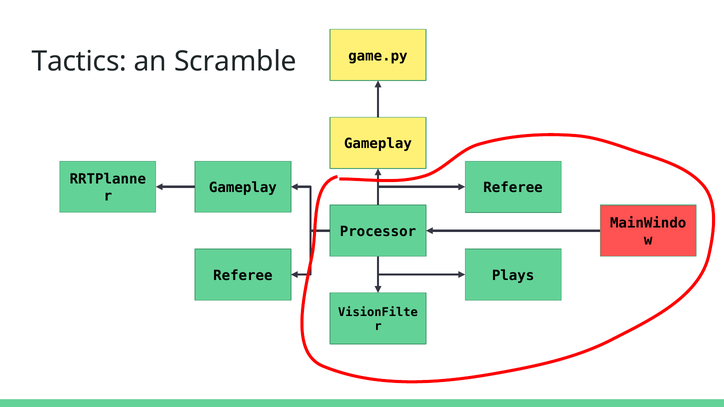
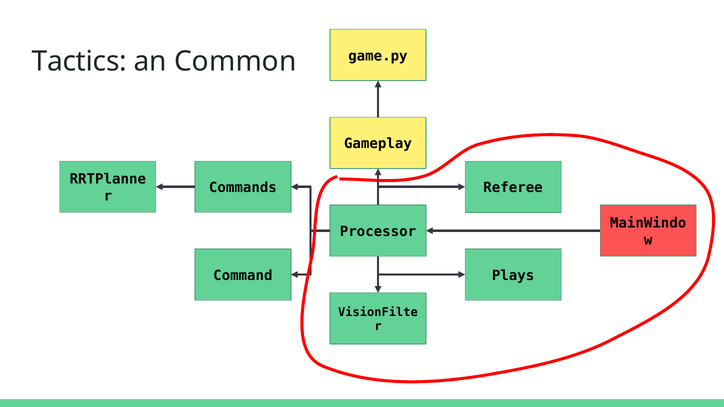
Scramble: Scramble -> Common (235, 61)
Gameplay: Gameplay -> Commands (243, 188)
Referee: Referee -> Command (243, 276)
